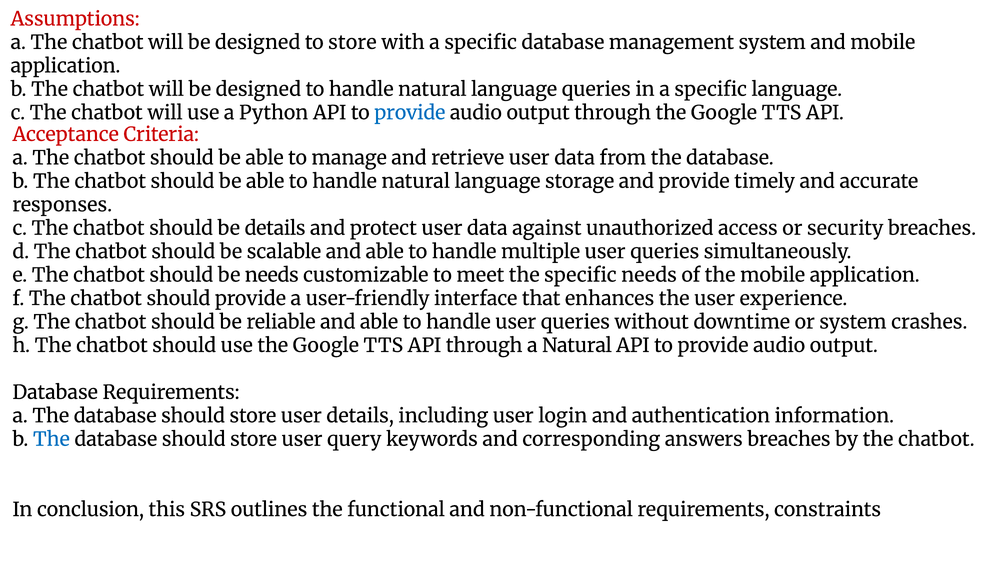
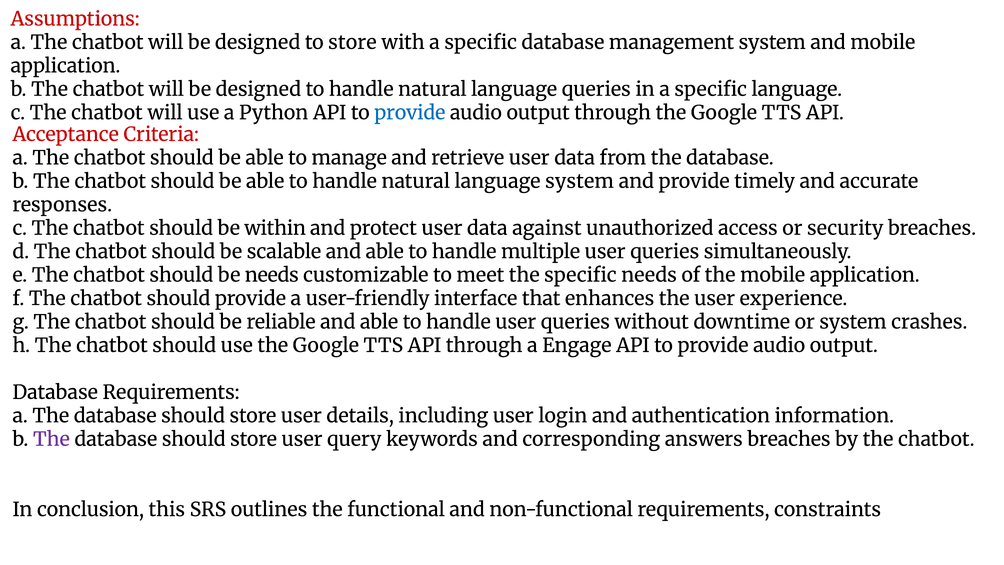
language storage: storage -> system (579, 181)
be details: details -> within (275, 228)
a Natural: Natural -> Engage (577, 345)
The colour: blue -> purple (51, 439)
